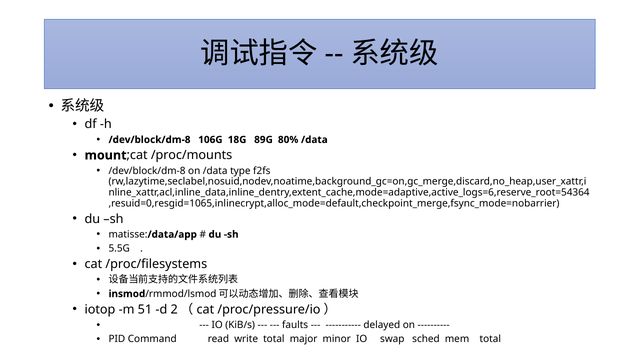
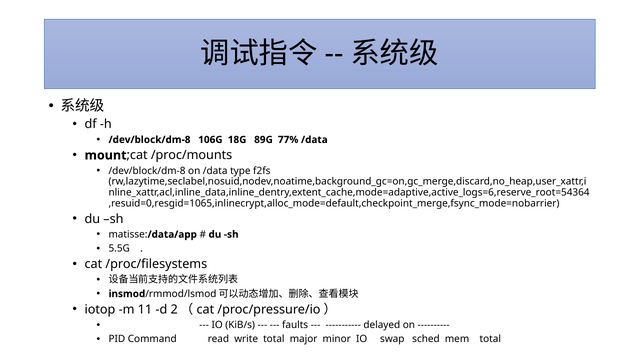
80%: 80% -> 77% (288, 139)
51: 51 -> 11 (145, 309)
